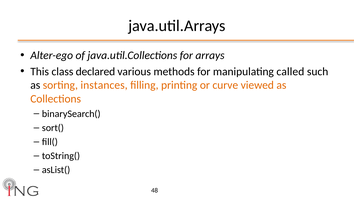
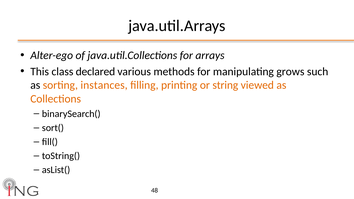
called: called -> grows (290, 72)
curve: curve -> string (225, 85)
